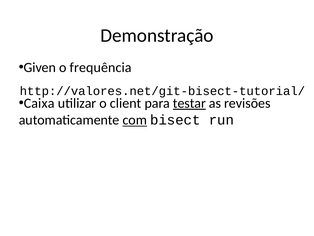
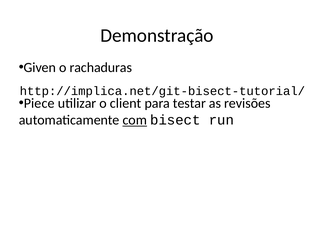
frequência: frequência -> rachaduras (101, 67)
http://valores.net/git-bisect-tutorial/: http://valores.net/git-bisect-tutorial/ -> http://implica.net/git-bisect-tutorial/ (162, 91)
Caixa: Caixa -> Piece (39, 103)
testar underline: present -> none (189, 103)
